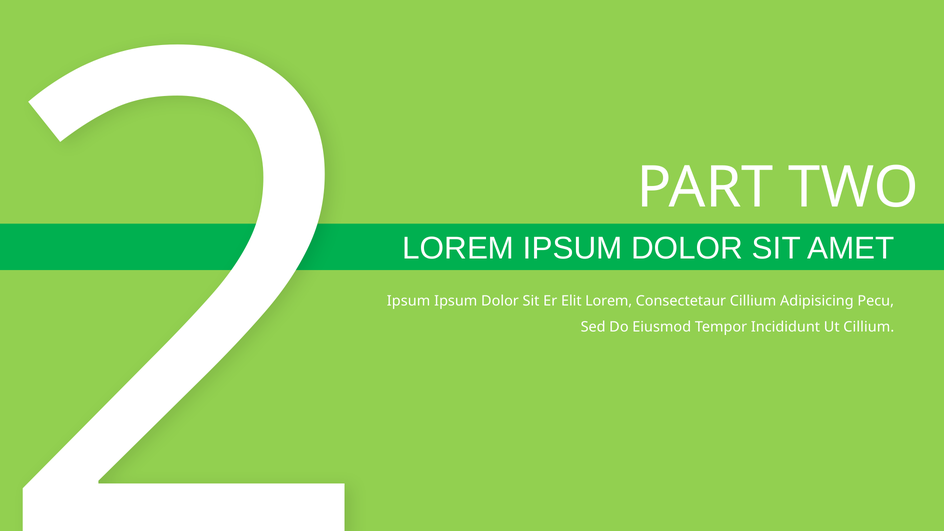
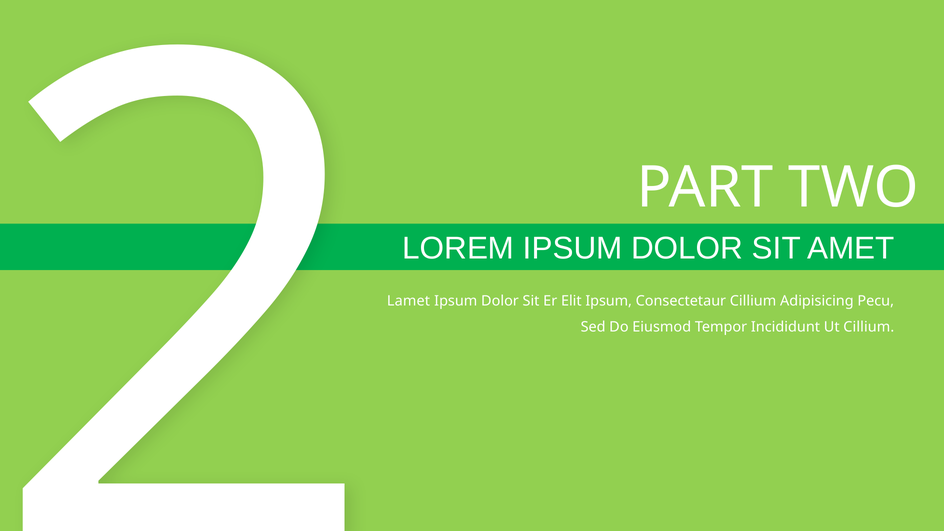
Ipsum: Ipsum -> Lamet (409, 301)
Elit Lorem: Lorem -> Ipsum (609, 301)
